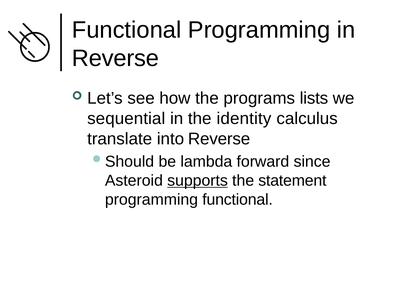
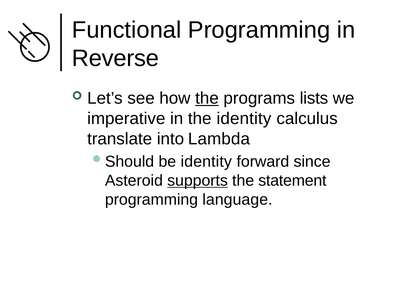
the underline: none -> present (207, 98)
sequential: sequential -> imperative (126, 119)
into Reverse: Reverse -> Lambda (219, 139)
be lambda: lambda -> identity (206, 162)
programming functional: functional -> language (237, 200)
